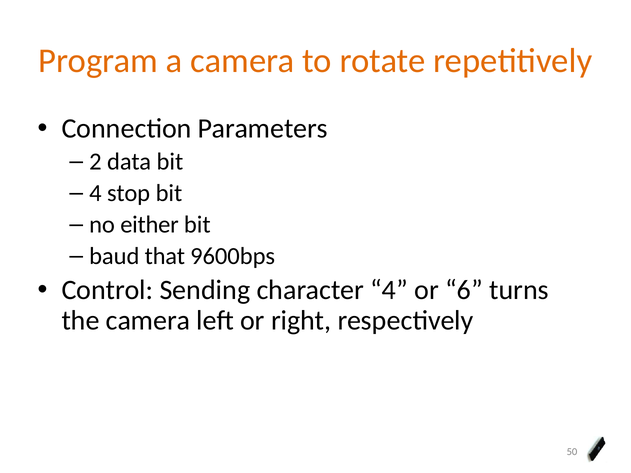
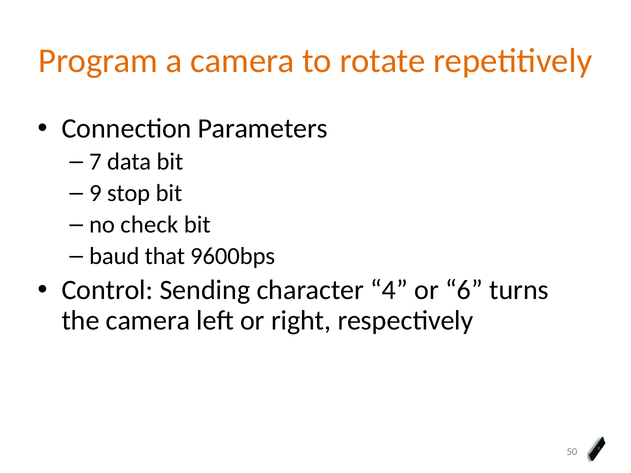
2: 2 -> 7 (95, 162)
4: 4 -> 9 (95, 193)
either: either -> check (149, 225)
